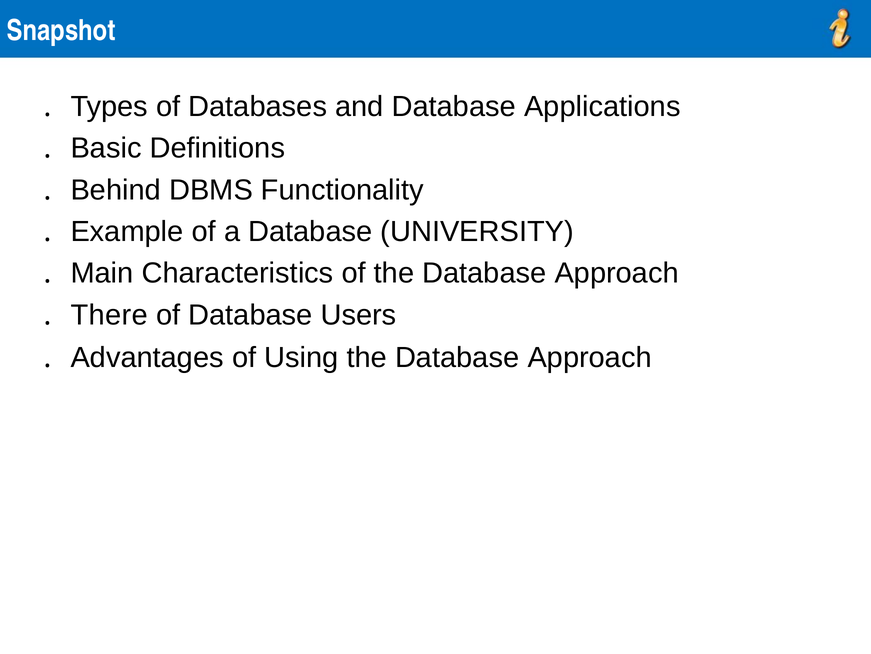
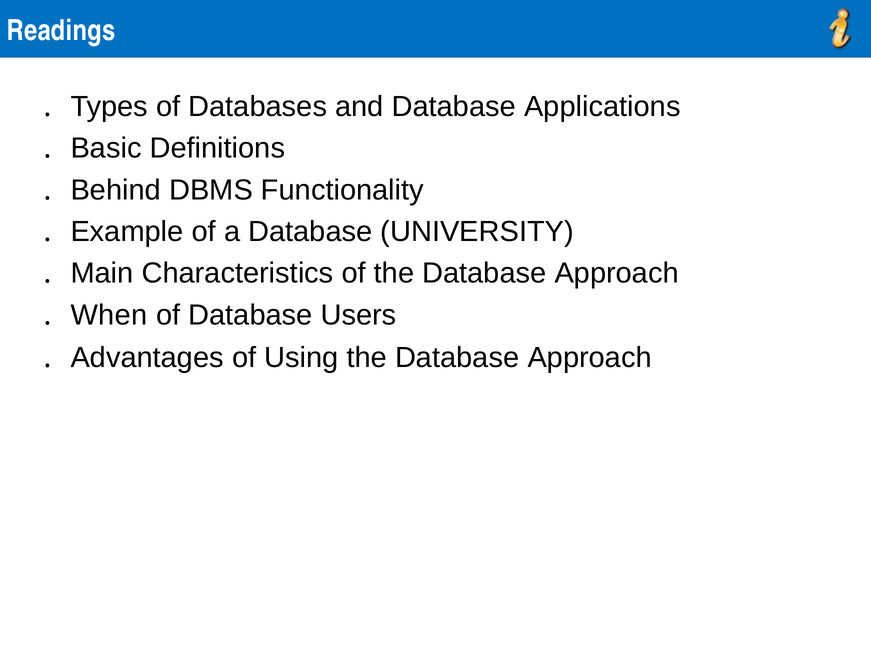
Snapshot: Snapshot -> Readings (61, 31)
There: There -> When (109, 315)
